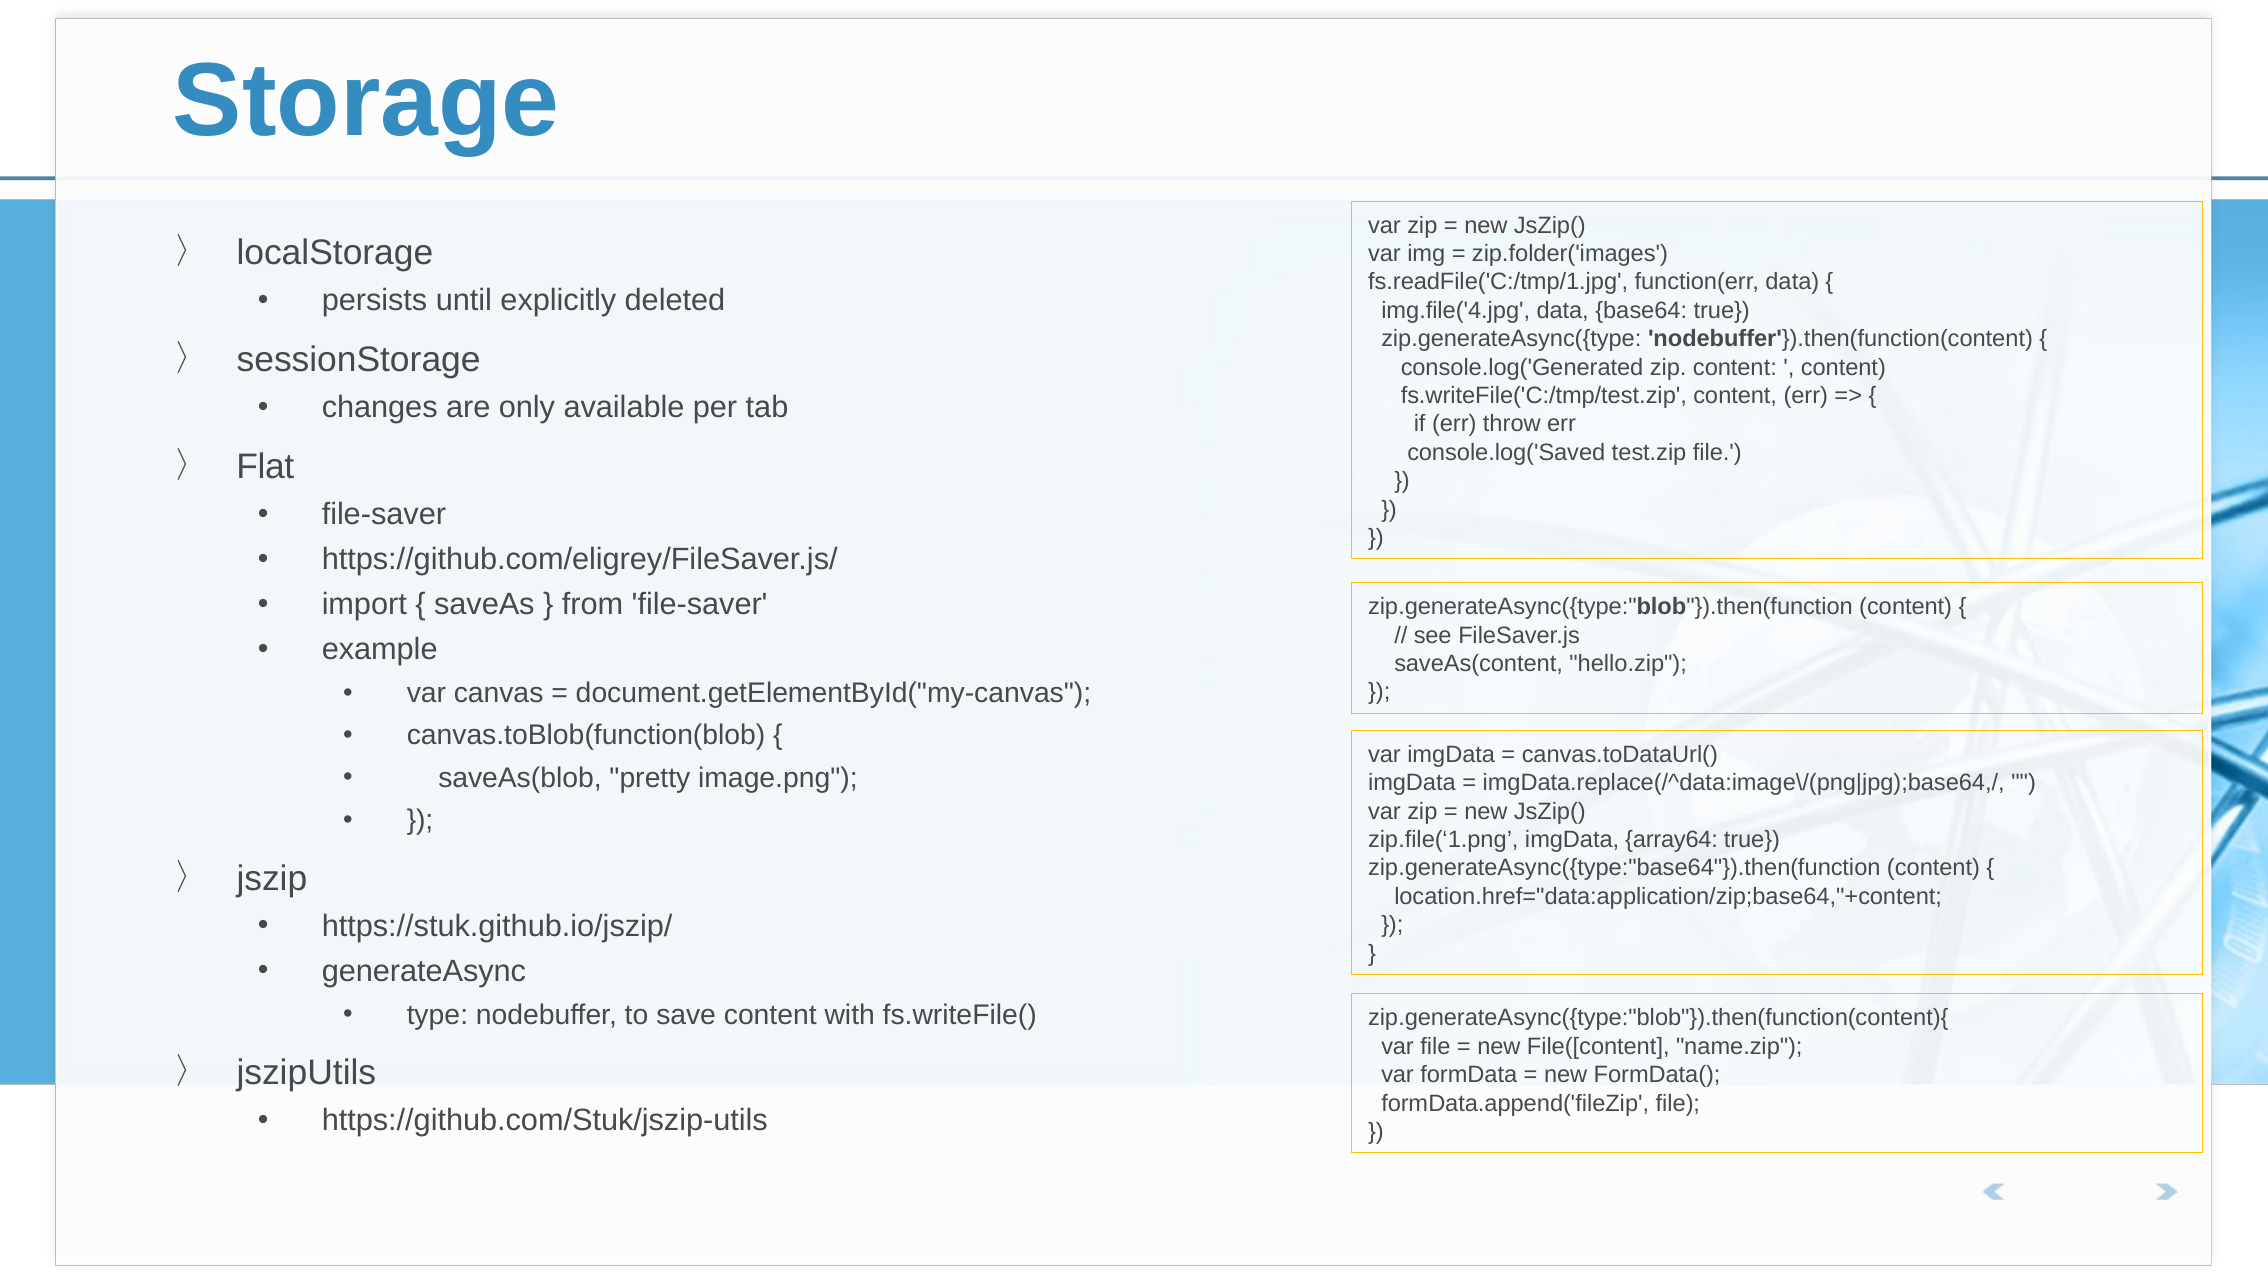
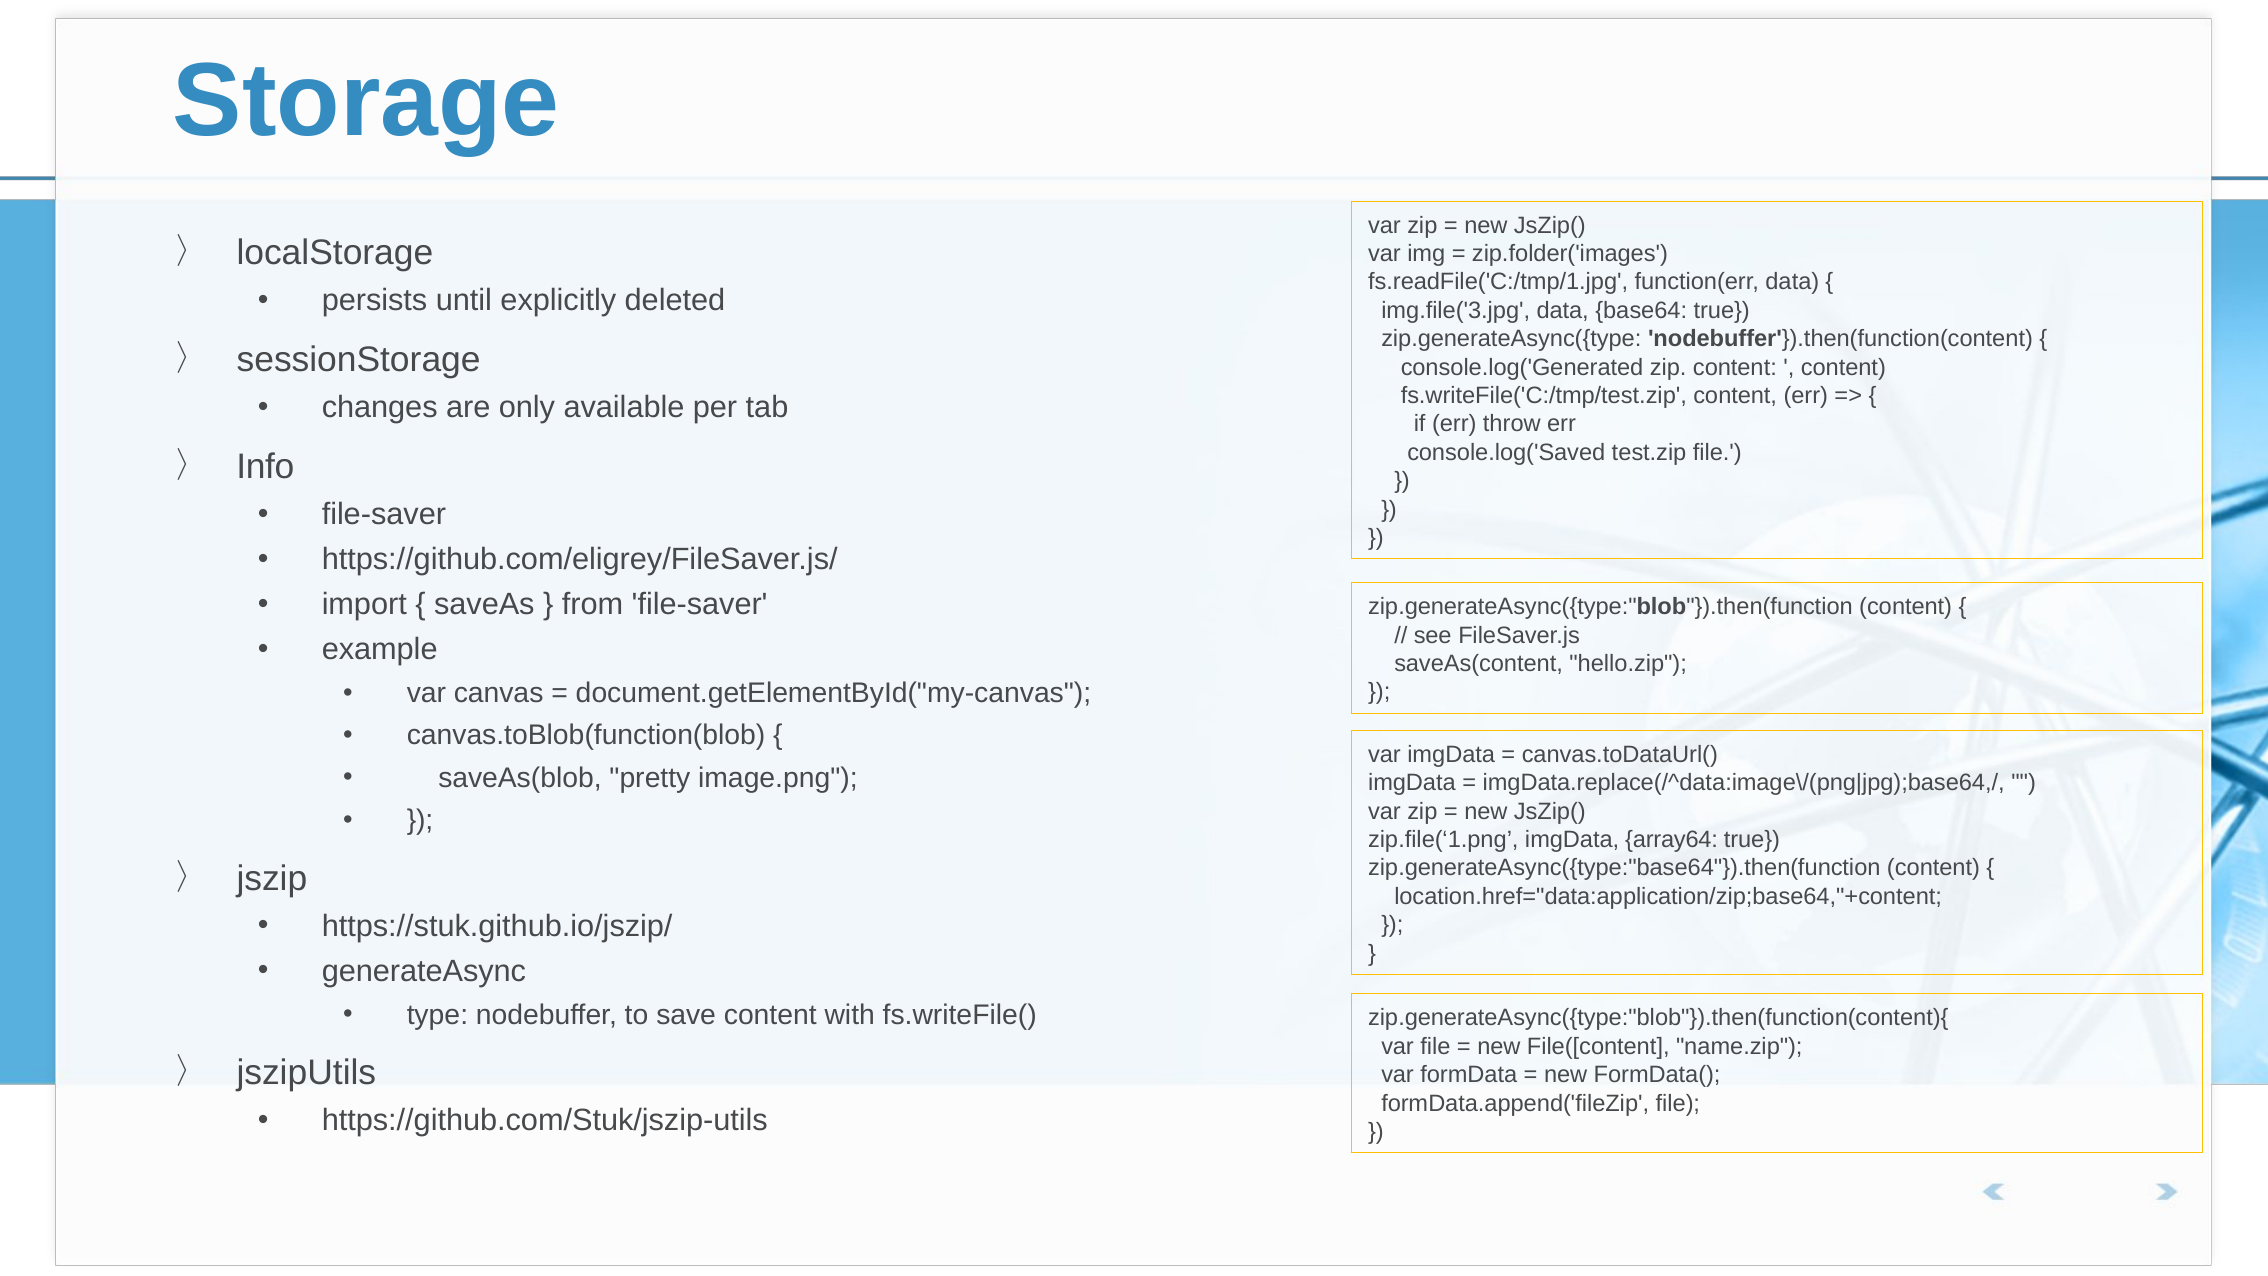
img.file('4.jpg: img.file('4.jpg -> img.file('3.jpg (1456, 310)
Flat: Flat -> Info (265, 467)
